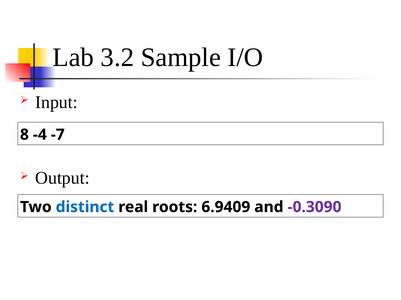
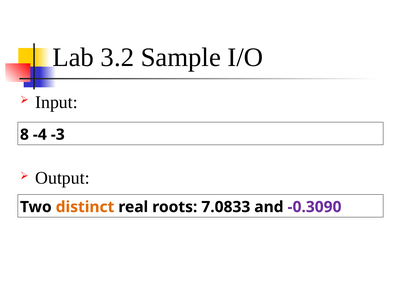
-7: -7 -> -3 (58, 135)
distinct colour: blue -> orange (85, 207)
6.9409: 6.9409 -> 7.0833 (226, 207)
